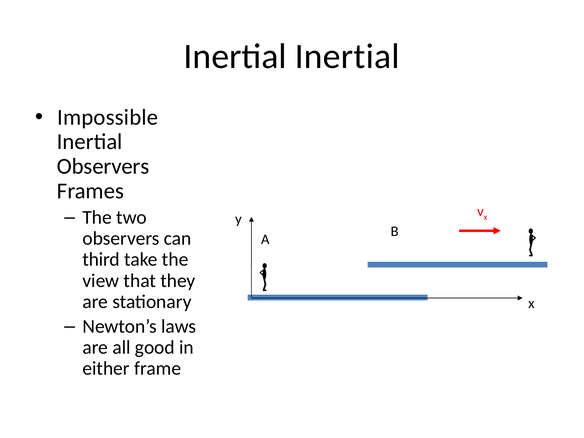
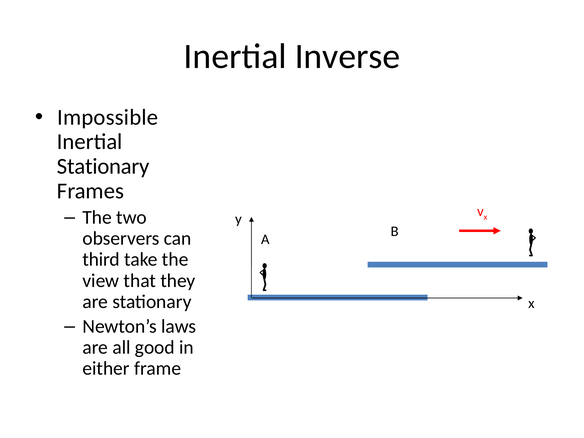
Inertial Inertial: Inertial -> Inverse (347, 57)
Observers: Observers -> Stationary (103, 166)
